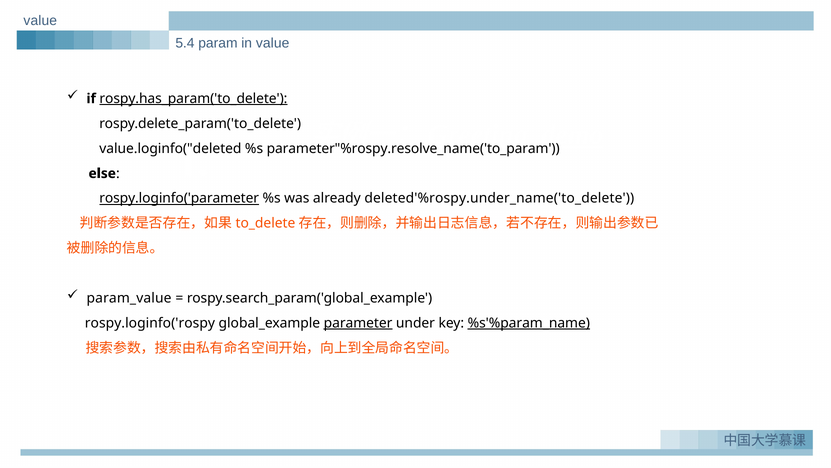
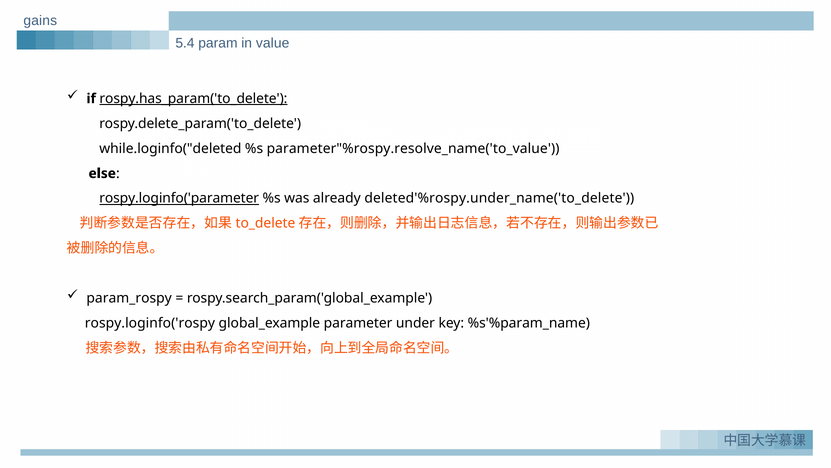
value: value -> gains (40, 21)
value.loginfo("deleted: value.loginfo("deleted -> while.loginfo("deleted (170, 148)
parameter"%rospy.resolve_name('to_param: parameter"%rospy.resolve_name('to_param -> parameter"%rospy.resolve_name('to_value (413, 148)
param_value: param_value -> param_rospy (129, 298)
parameter underline: present -> none (358, 323)
%s'%param_name underline: present -> none (529, 323)
